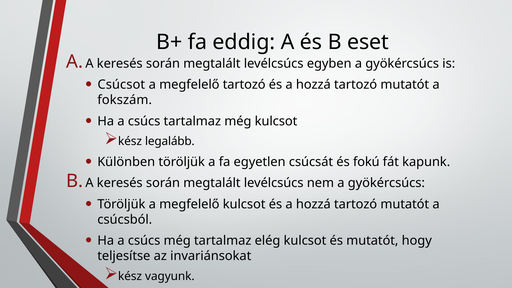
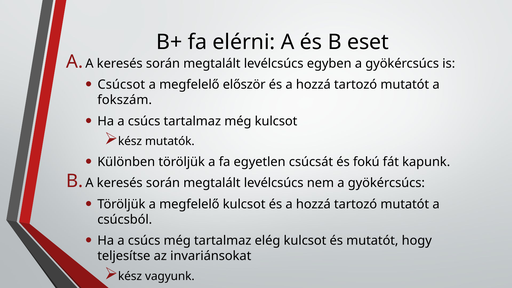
eddig: eddig -> elérni (244, 42)
megfelelő tartozó: tartozó -> először (244, 85)
legalább: legalább -> mutatók (170, 141)
